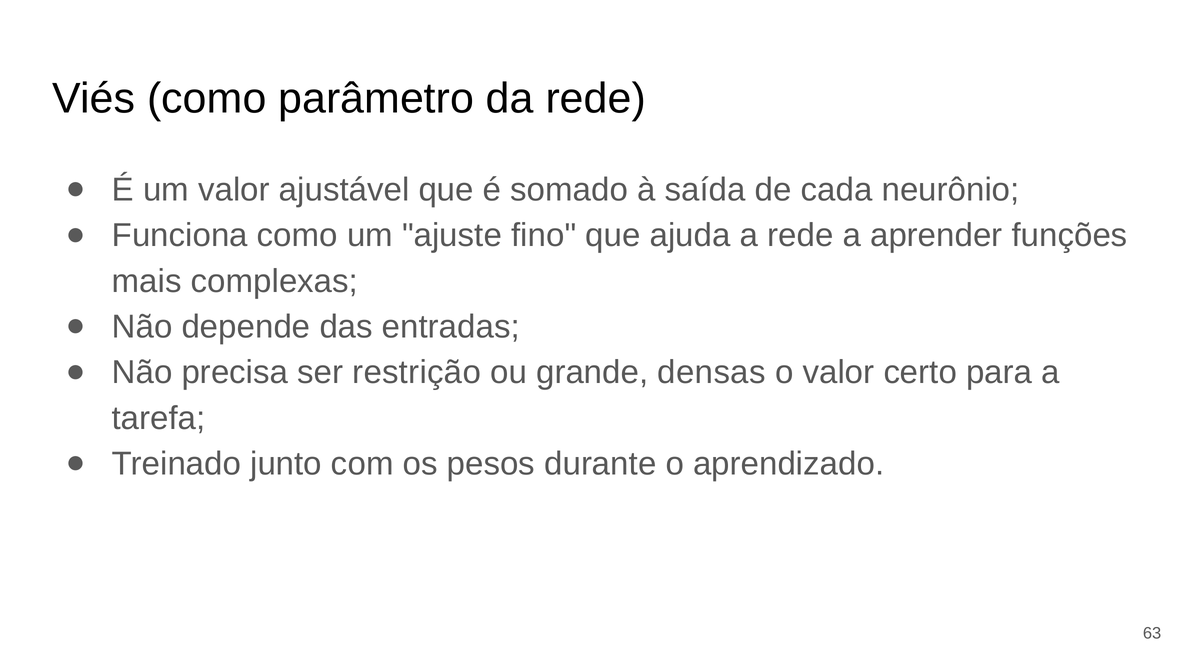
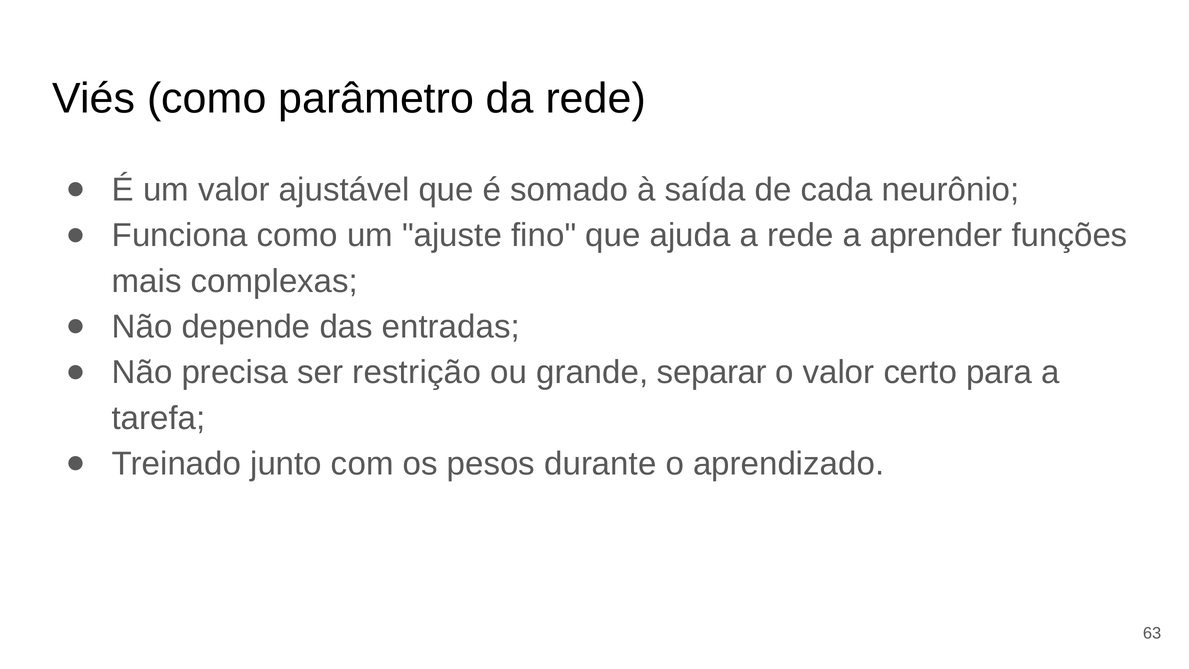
densas: densas -> separar (712, 372)
